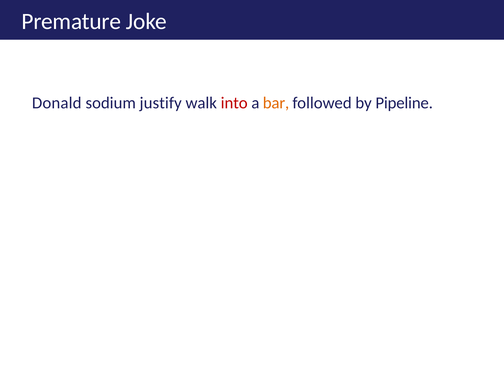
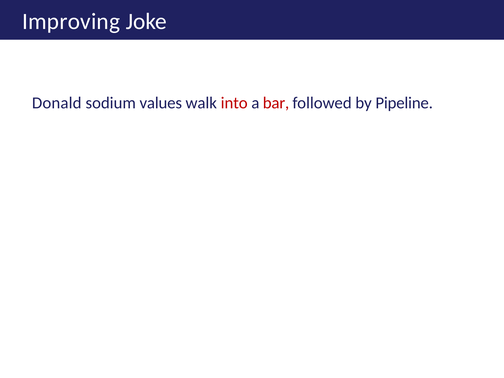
Premature: Premature -> Improving (71, 21)
justify: justify -> values (161, 103)
bar colour: orange -> red (276, 103)
